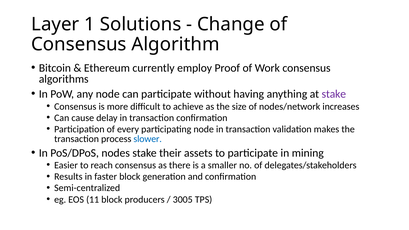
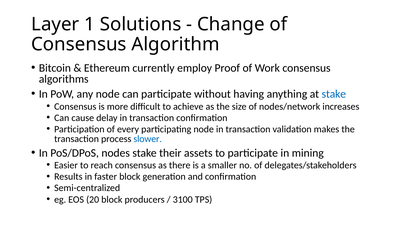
stake colour: purple -> blue (334, 94)
11: 11 -> 20 (93, 200)
3005: 3005 -> 3100 (183, 200)
